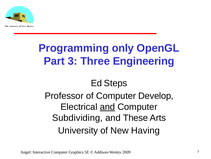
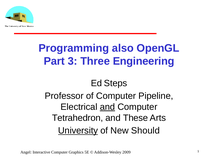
only: only -> also (123, 48)
Develop: Develop -> Pipeline (156, 95)
Subdividing: Subdividing -> Tetrahedron (78, 117)
University underline: none -> present (78, 130)
Having: Having -> Should (145, 130)
